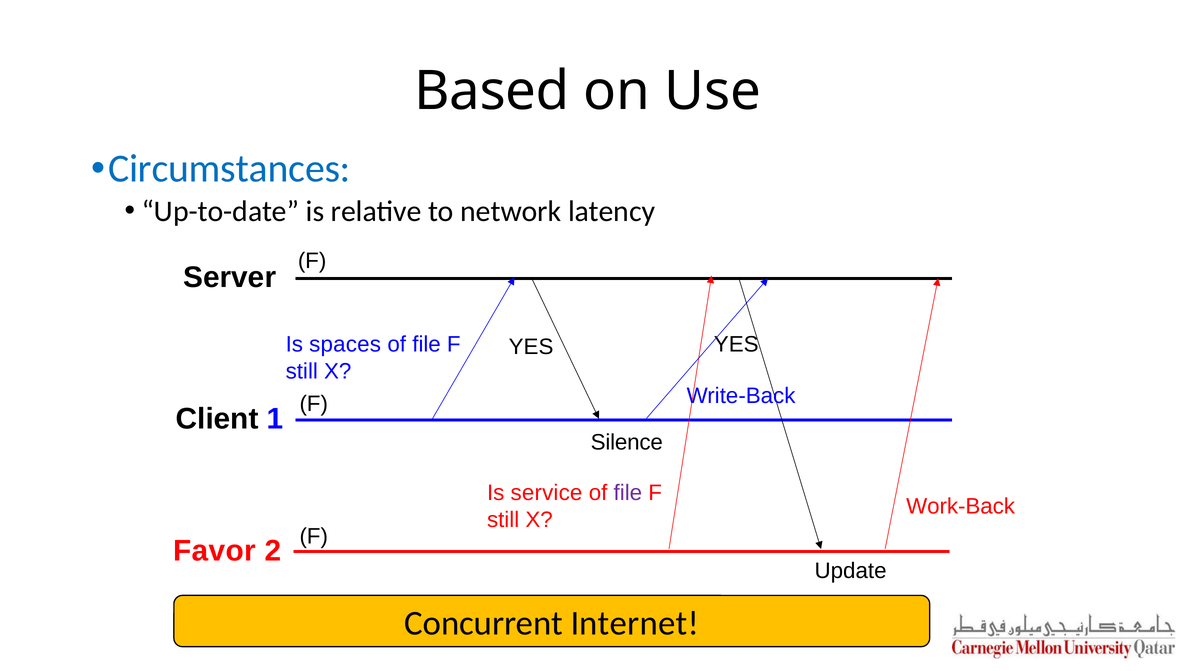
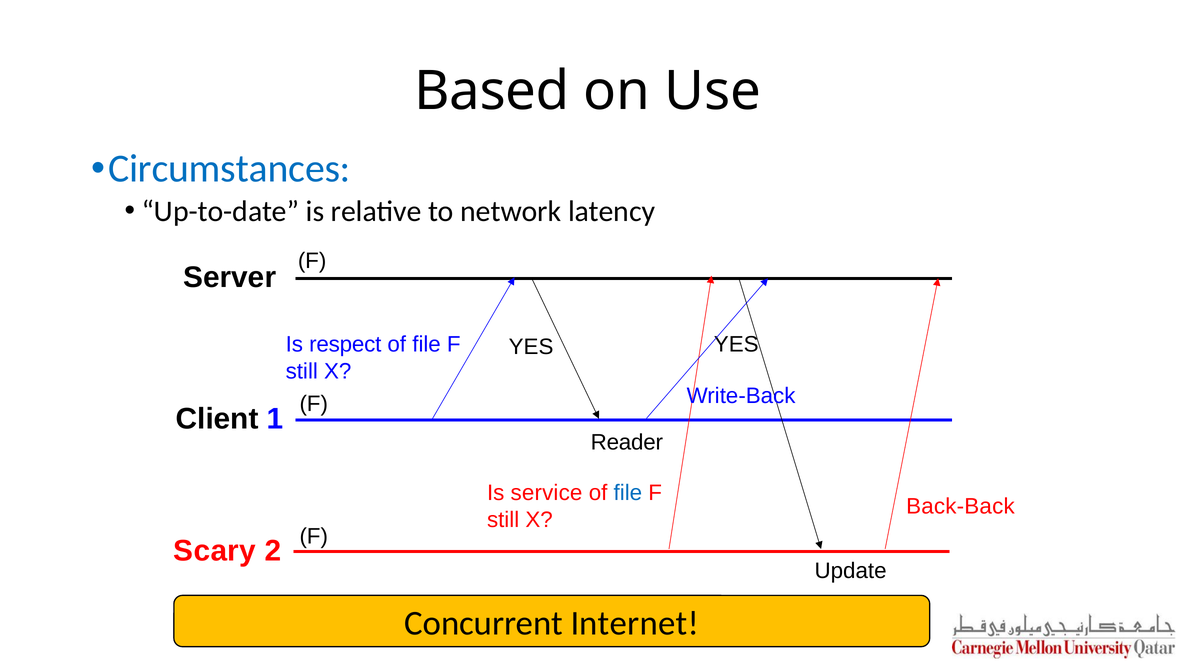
spaces: spaces -> respect (345, 345)
Silence: Silence -> Reader (627, 442)
file colour: purple -> blue (628, 493)
Work-Back: Work-Back -> Back-Back (960, 506)
Favor: Favor -> Scary (215, 551)
